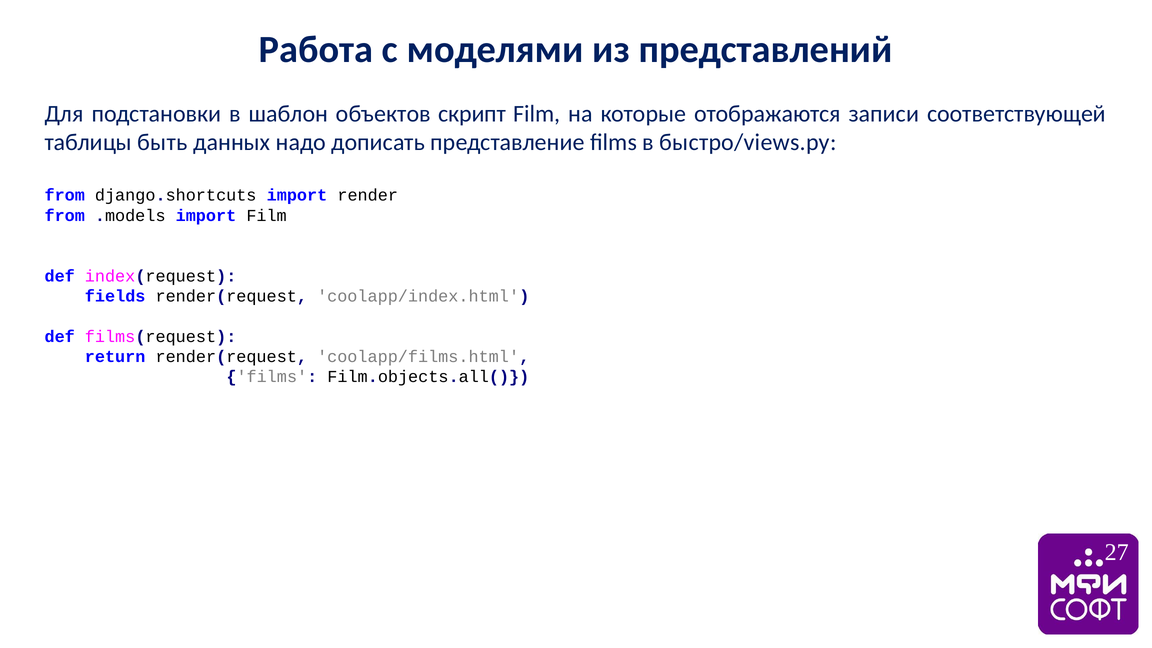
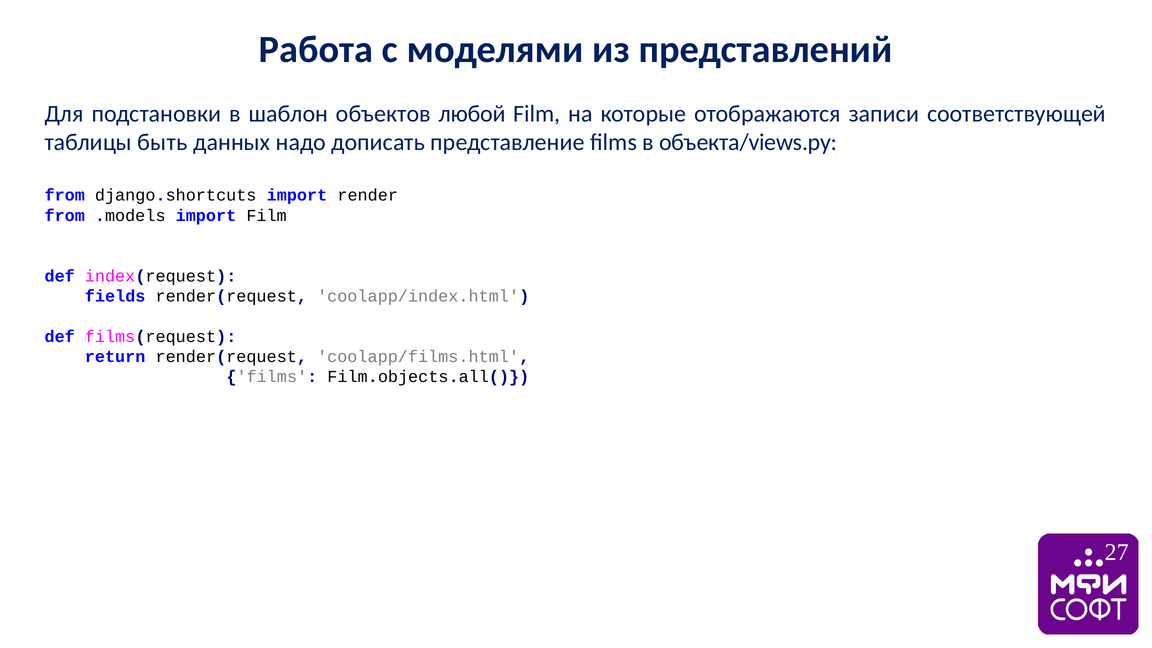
скрипт: скрипт -> любой (472, 114)
быстро/views.py: быстро/views.py -> объекта/views.py (748, 142)
